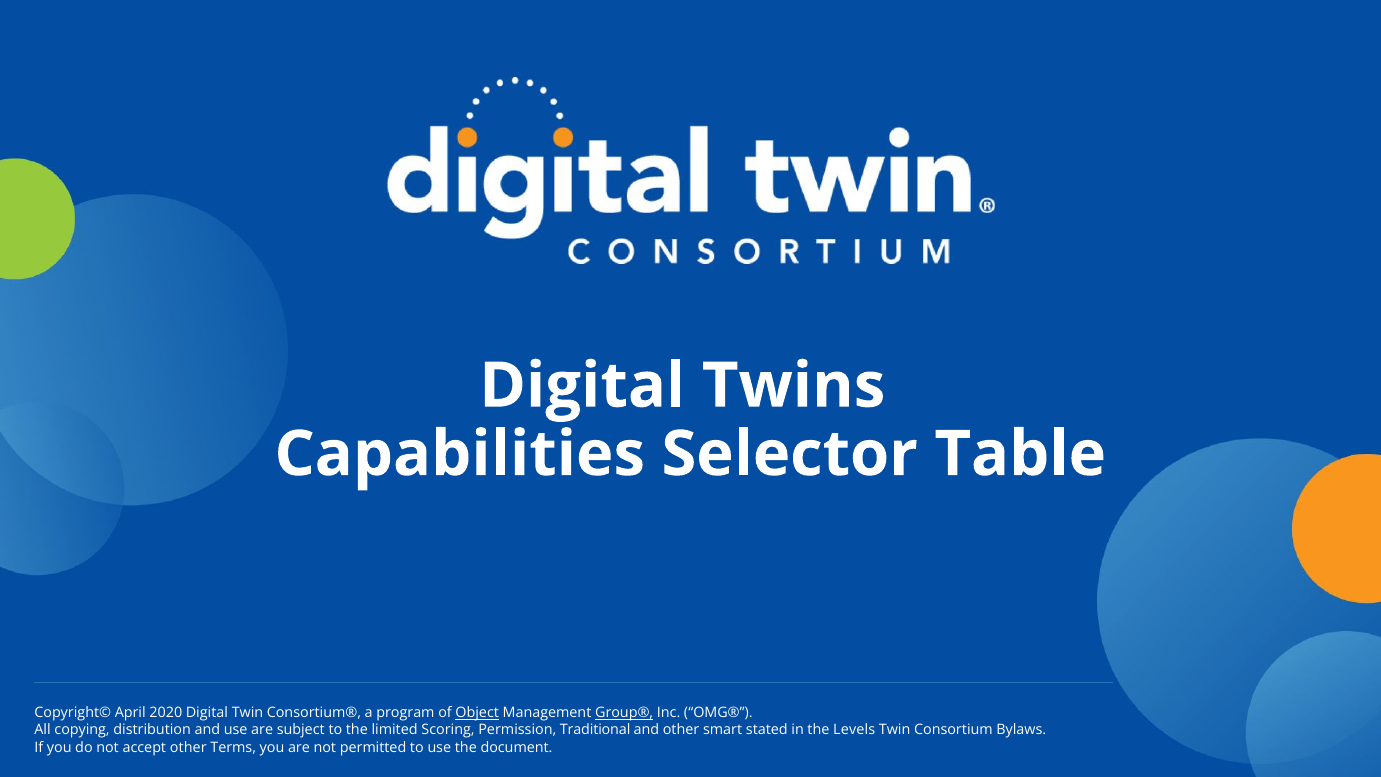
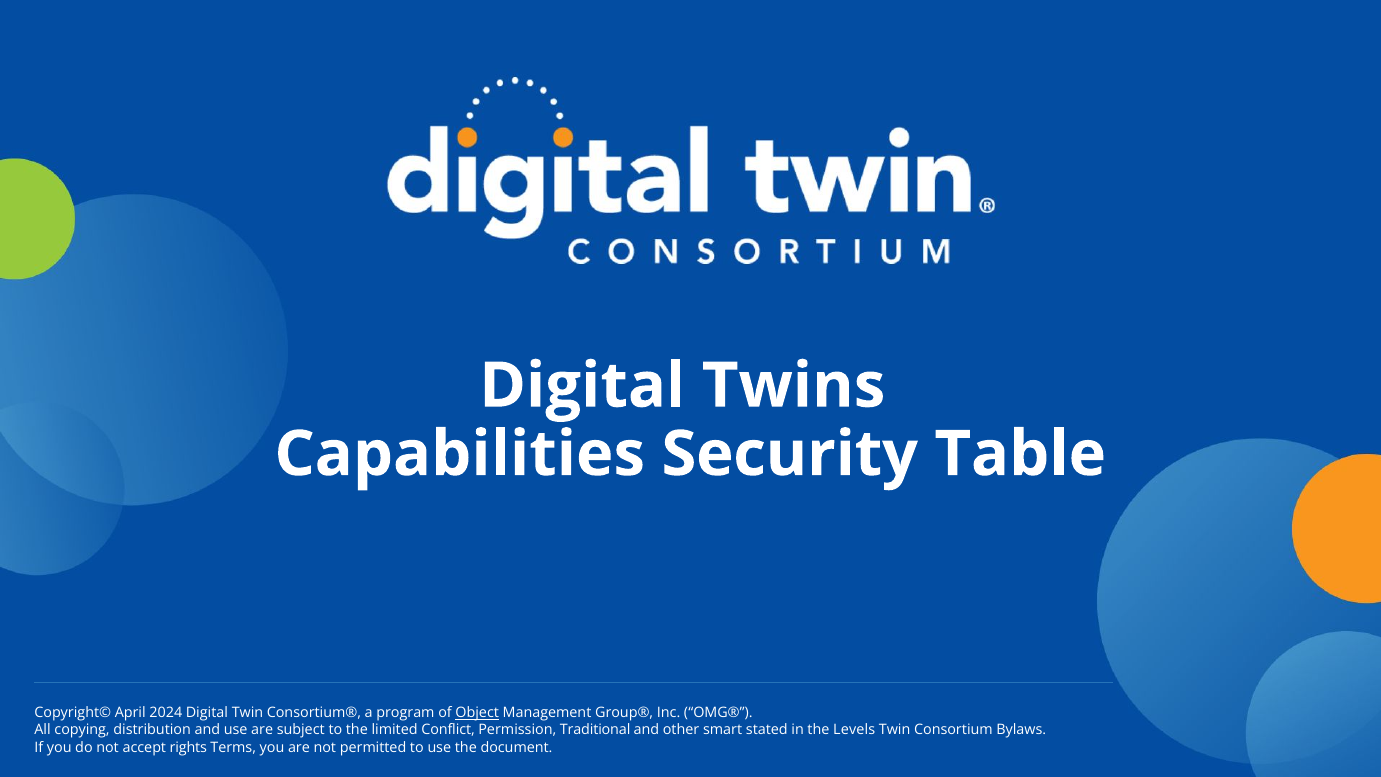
Selector: Selector -> Security (790, 454)
2020: 2020 -> 2024 (166, 713)
Group® underline: present -> none (624, 713)
Scoring: Scoring -> Conflict (448, 730)
accept other: other -> rights (188, 747)
